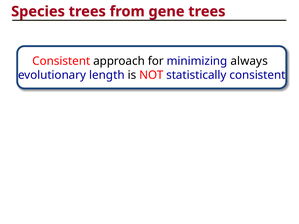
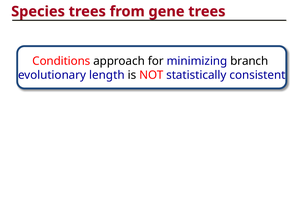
Consistent: Consistent -> Conditions (61, 61)
always: always -> branch (249, 61)
